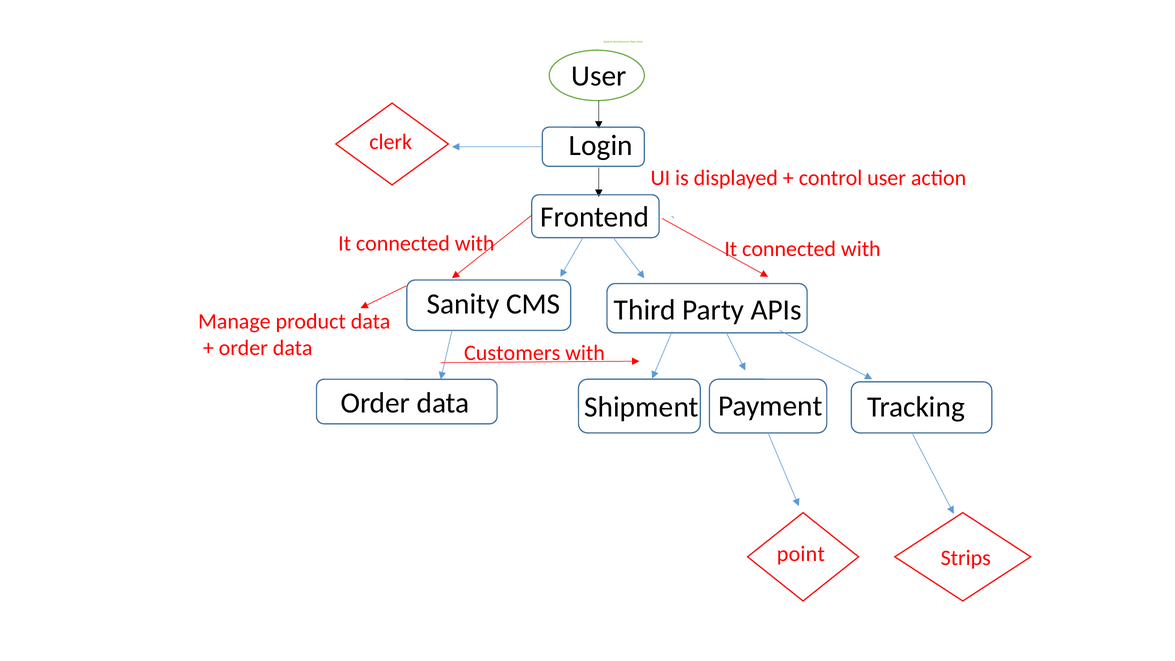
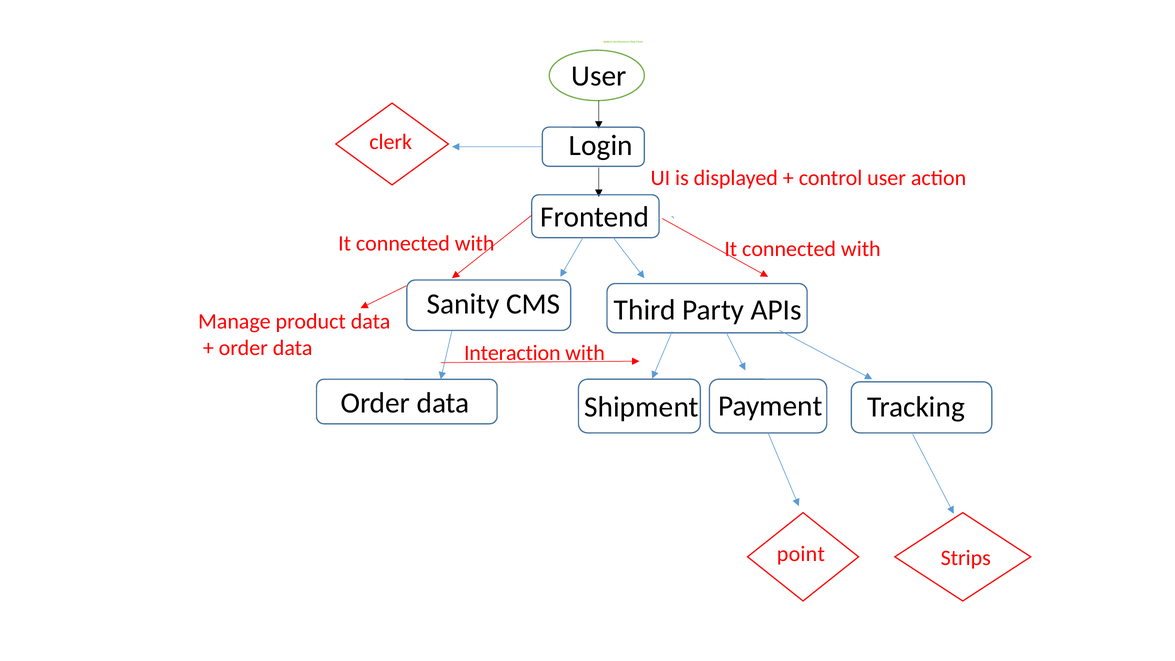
Customers: Customers -> Interaction (512, 353)
